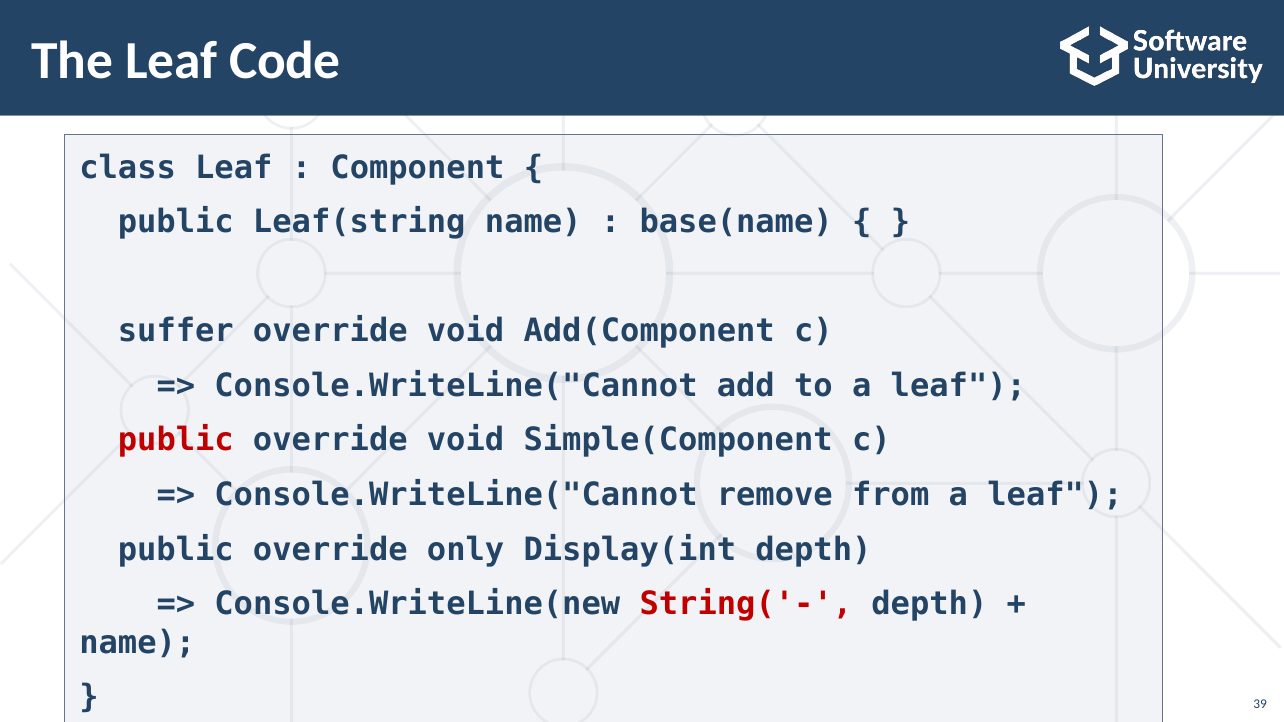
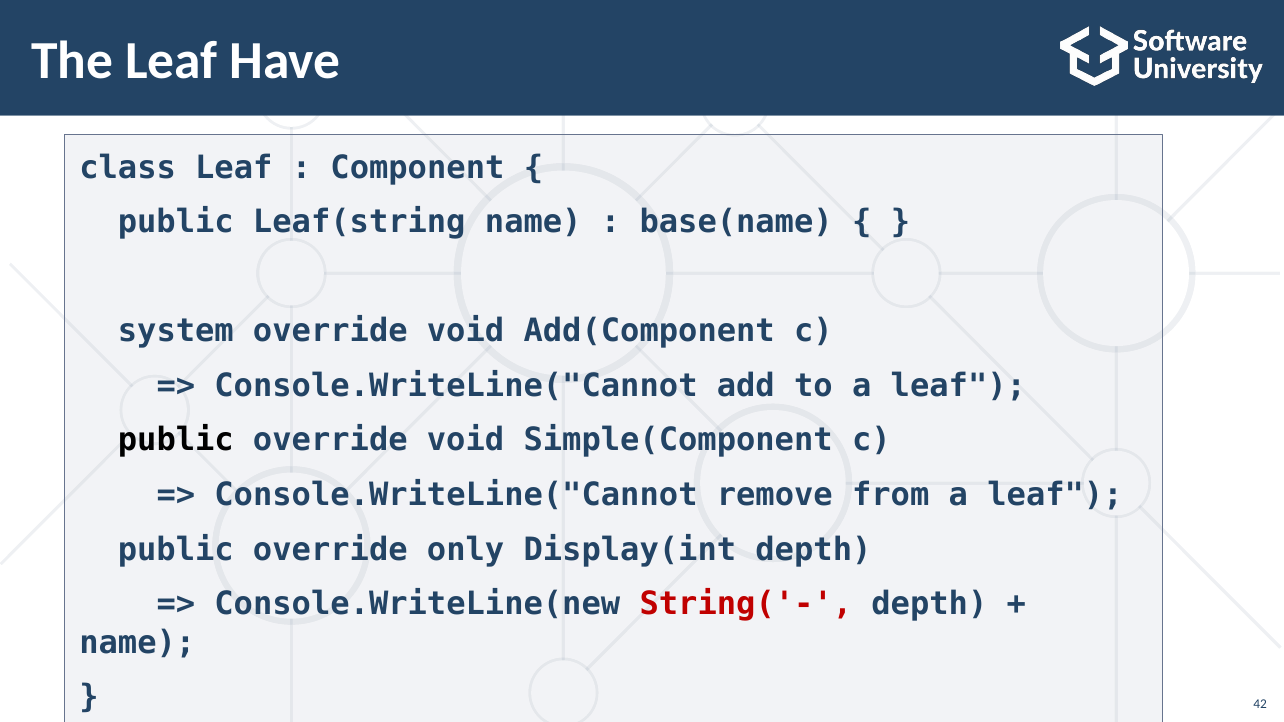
Code: Code -> Have (285, 61)
suffer: suffer -> system (176, 331)
public colour: red -> black (176, 440)
39: 39 -> 42 (1260, 704)
